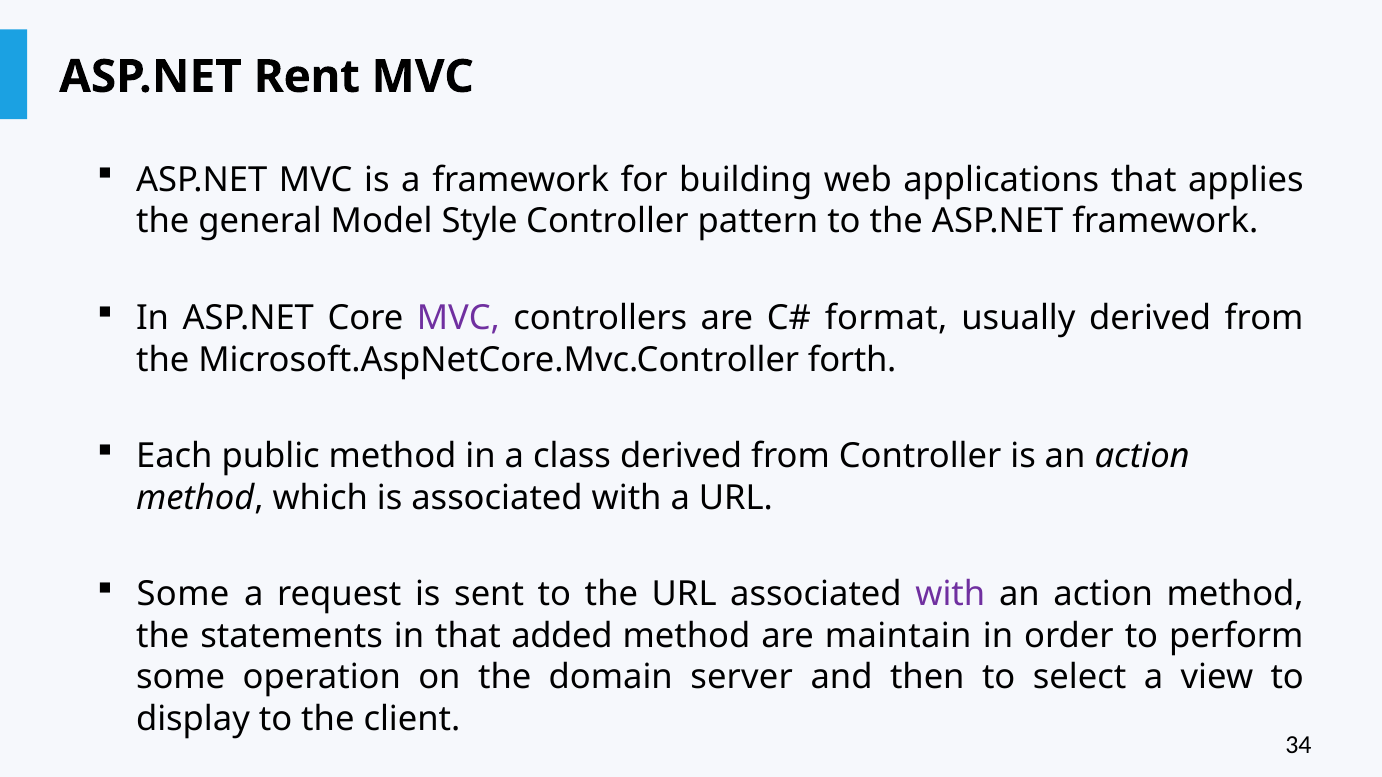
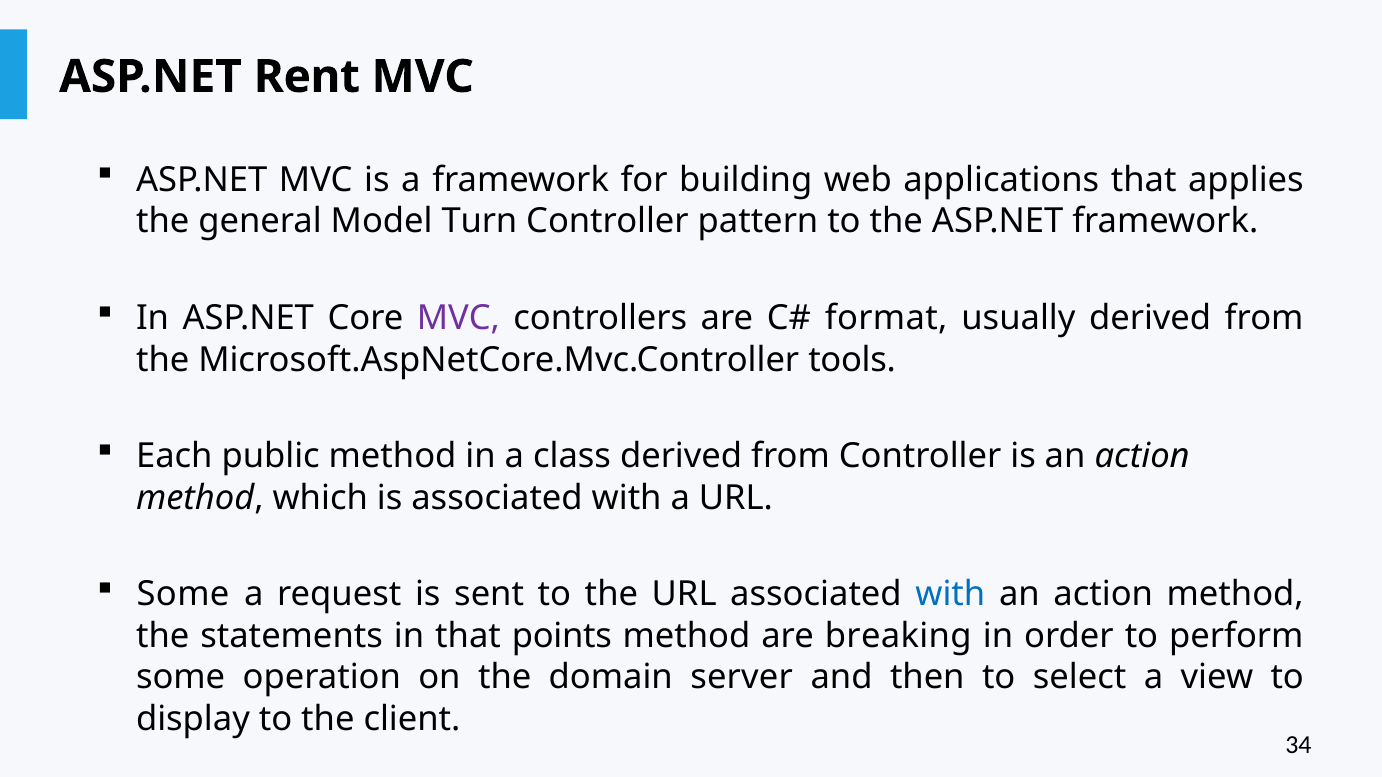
Style: Style -> Turn (480, 222)
forth: forth -> tools (852, 360)
with colour: purple -> blue (950, 595)
added: added -> points (562, 636)
maintain: maintain -> breaking (898, 636)
